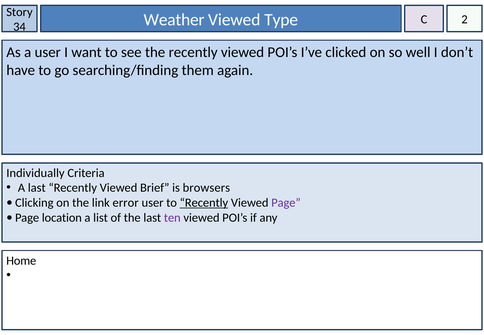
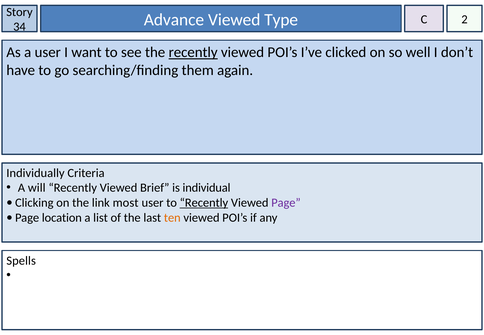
Weather: Weather -> Advance (174, 20)
recently underline: none -> present (193, 52)
A last: last -> will (37, 188)
browsers: browsers -> individual (207, 188)
error: error -> most (126, 203)
ten colour: purple -> orange (172, 218)
Home: Home -> Spells (21, 261)
